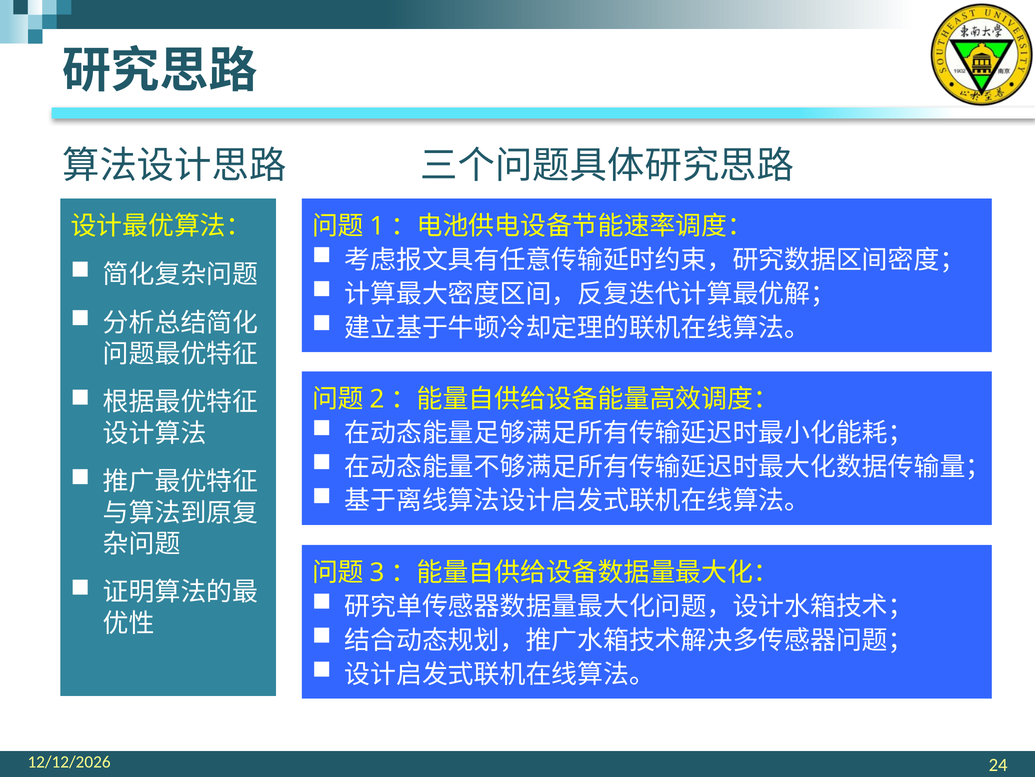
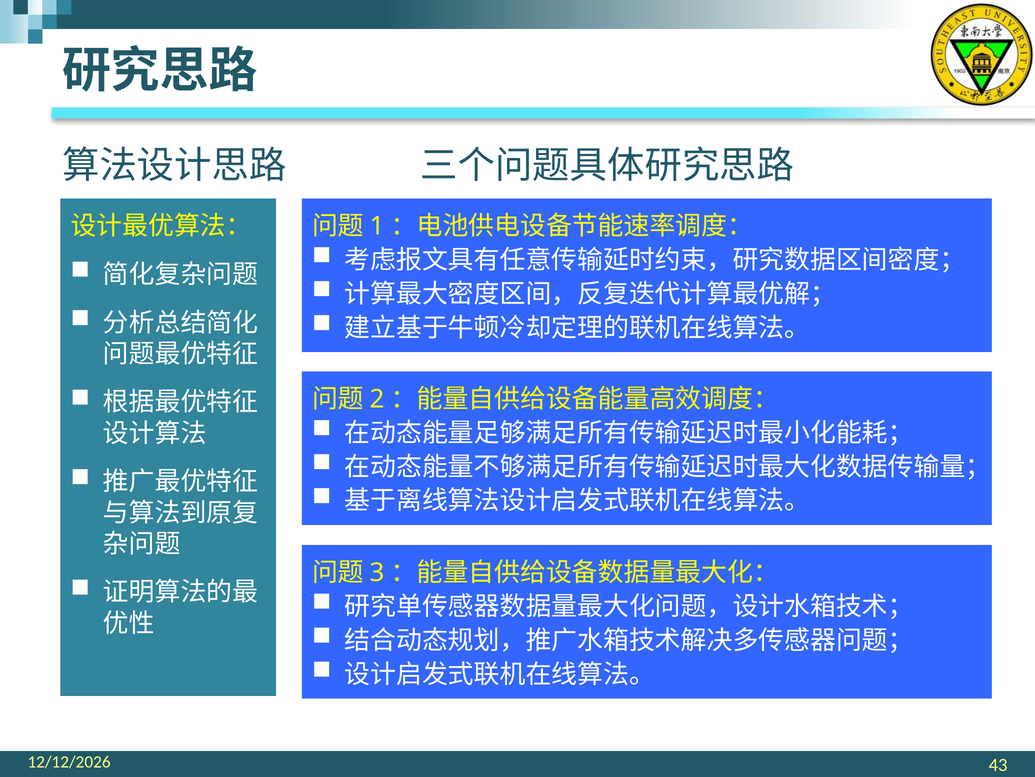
24: 24 -> 43 (998, 764)
